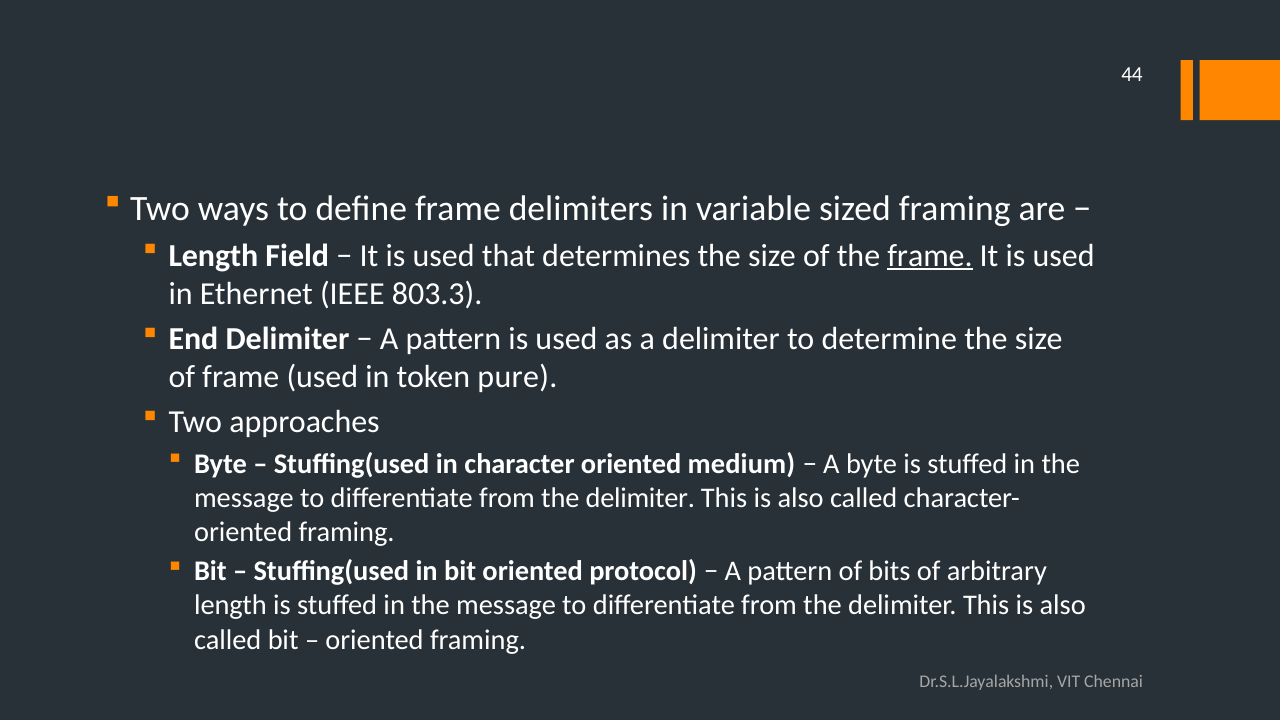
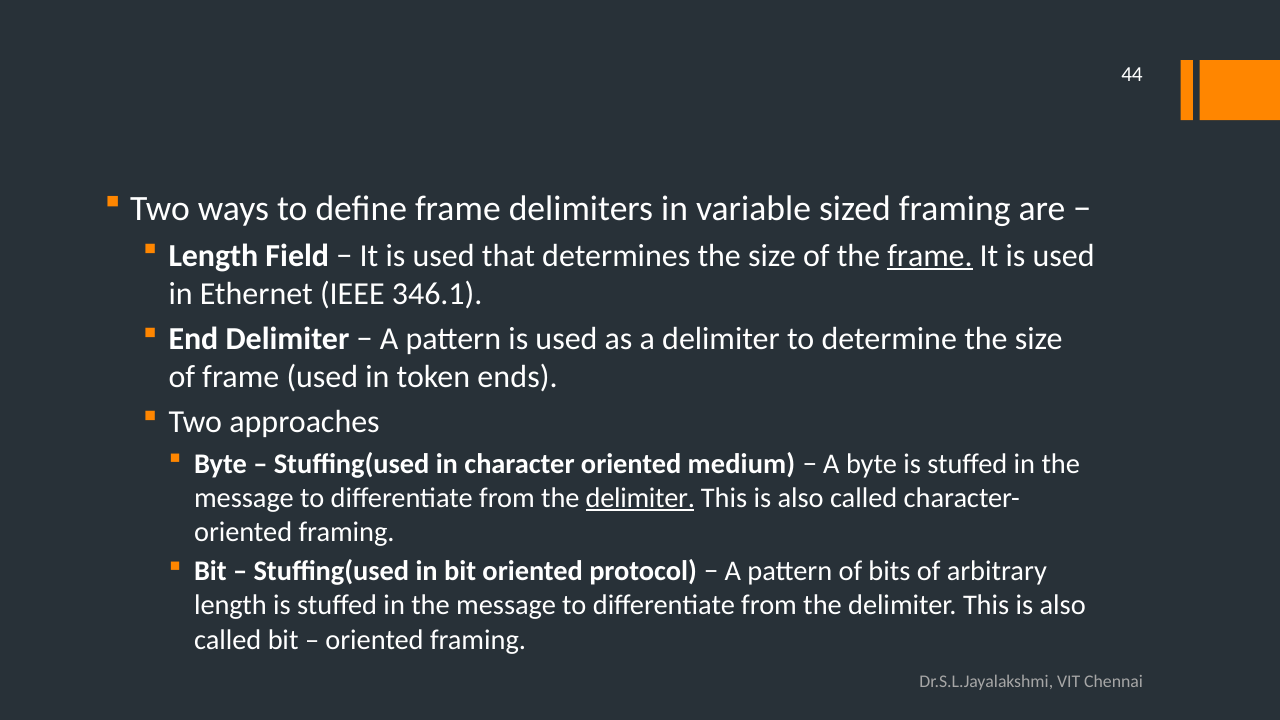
803.3: 803.3 -> 346.1 (437, 294)
pure: pure -> ends (518, 377)
delimiter underline: none -> present (640, 498)
